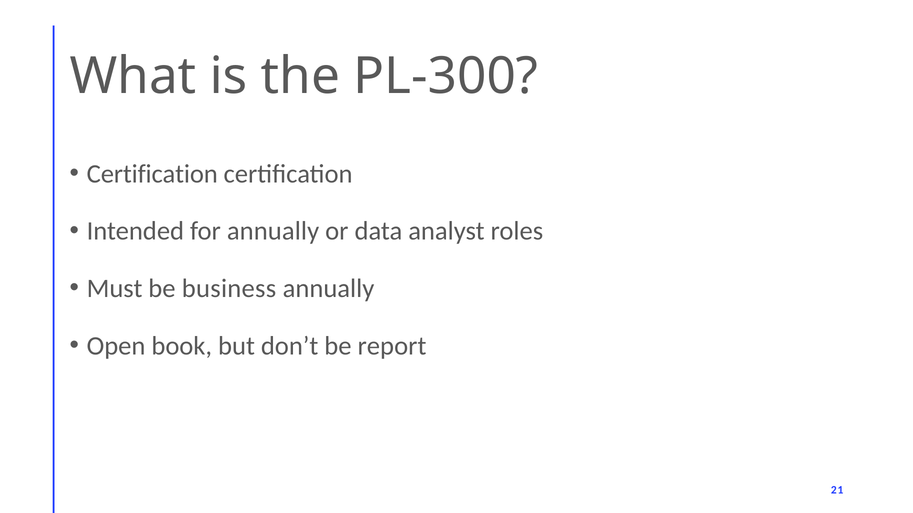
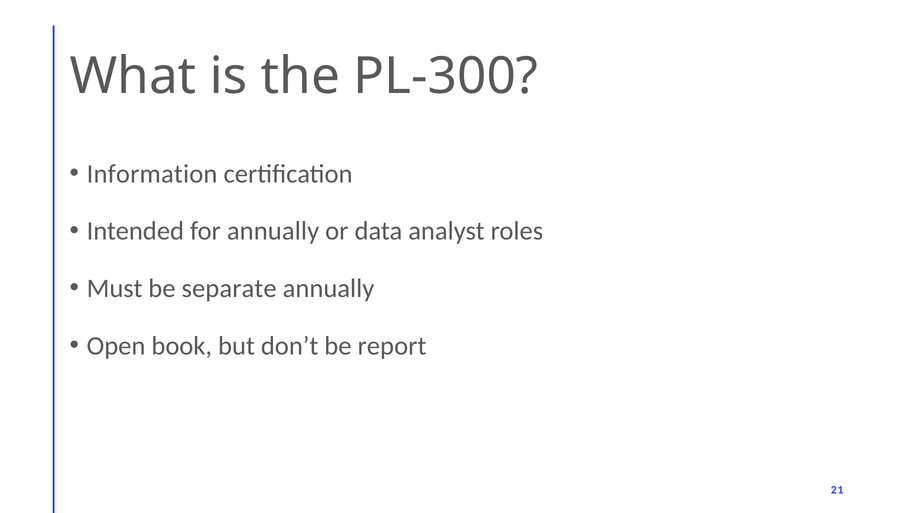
Certification: Certification -> Information (152, 174)
business: business -> separate (229, 289)
